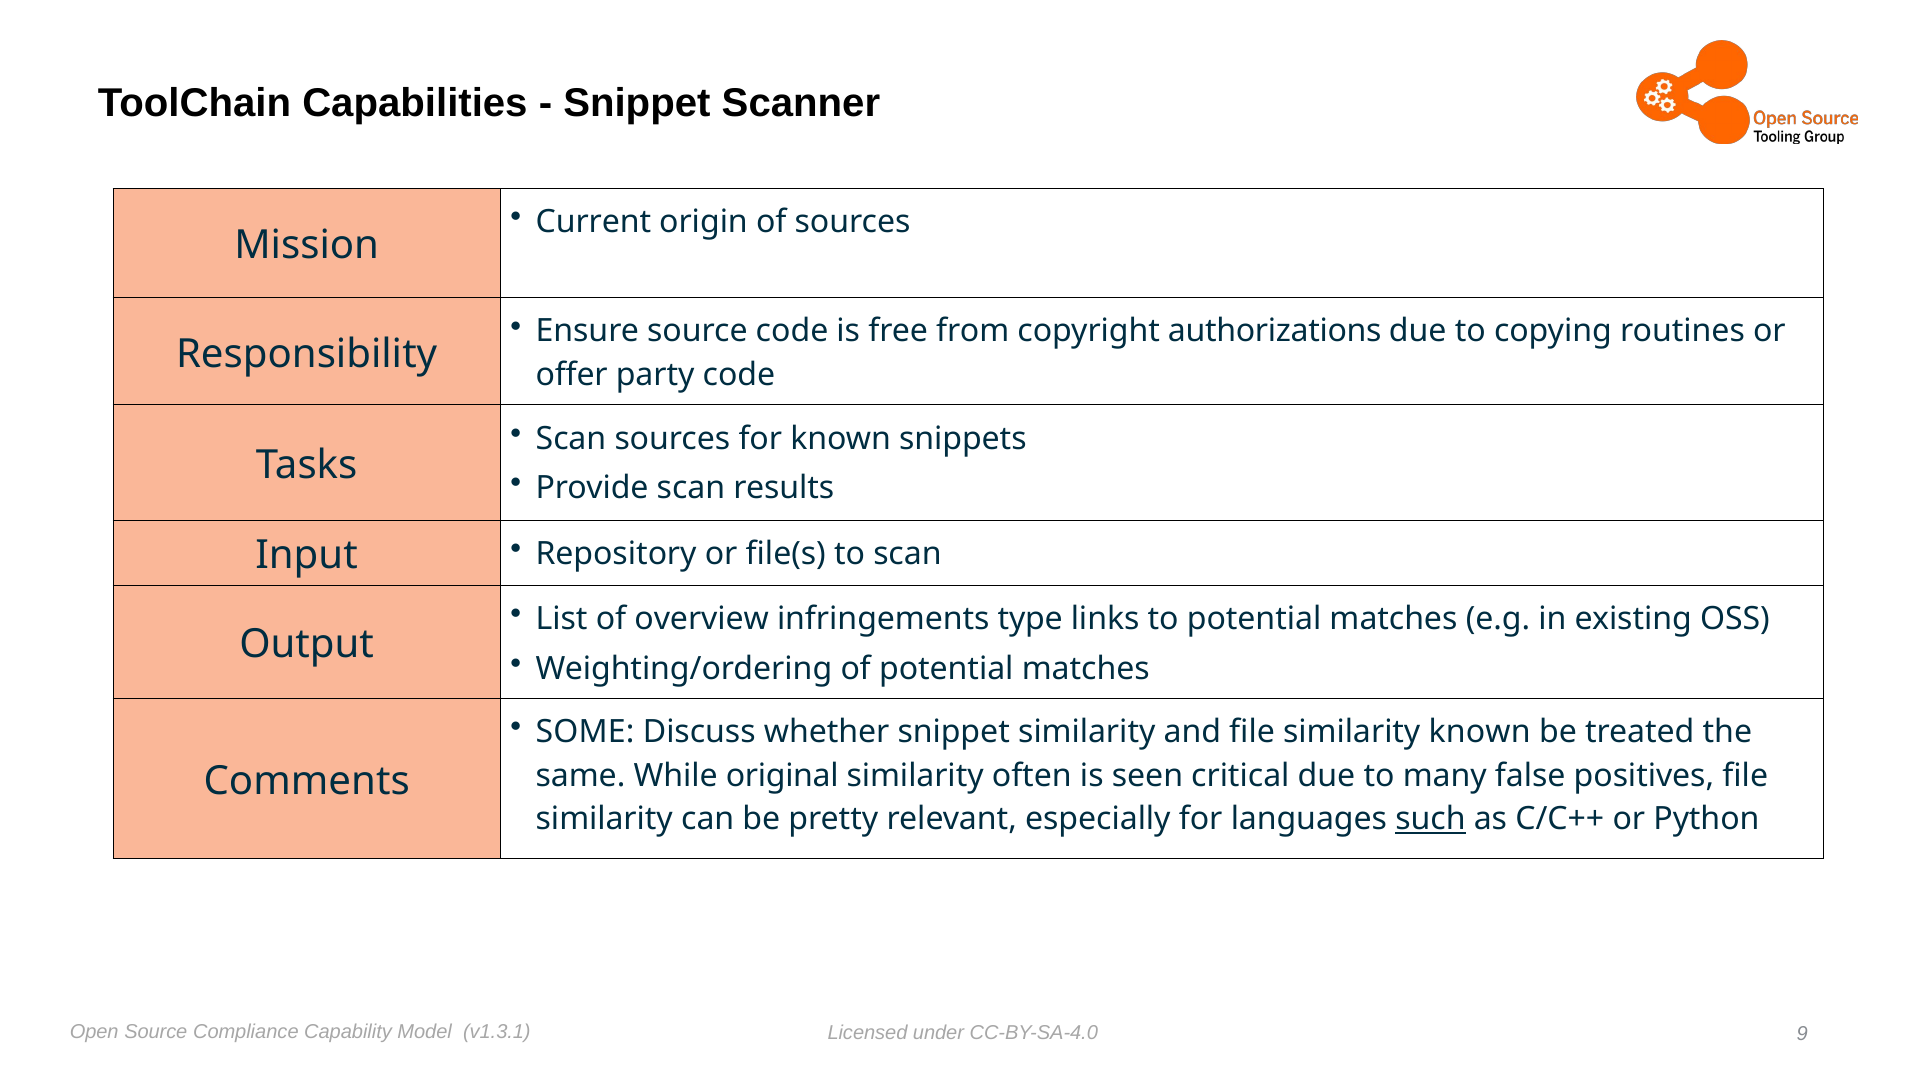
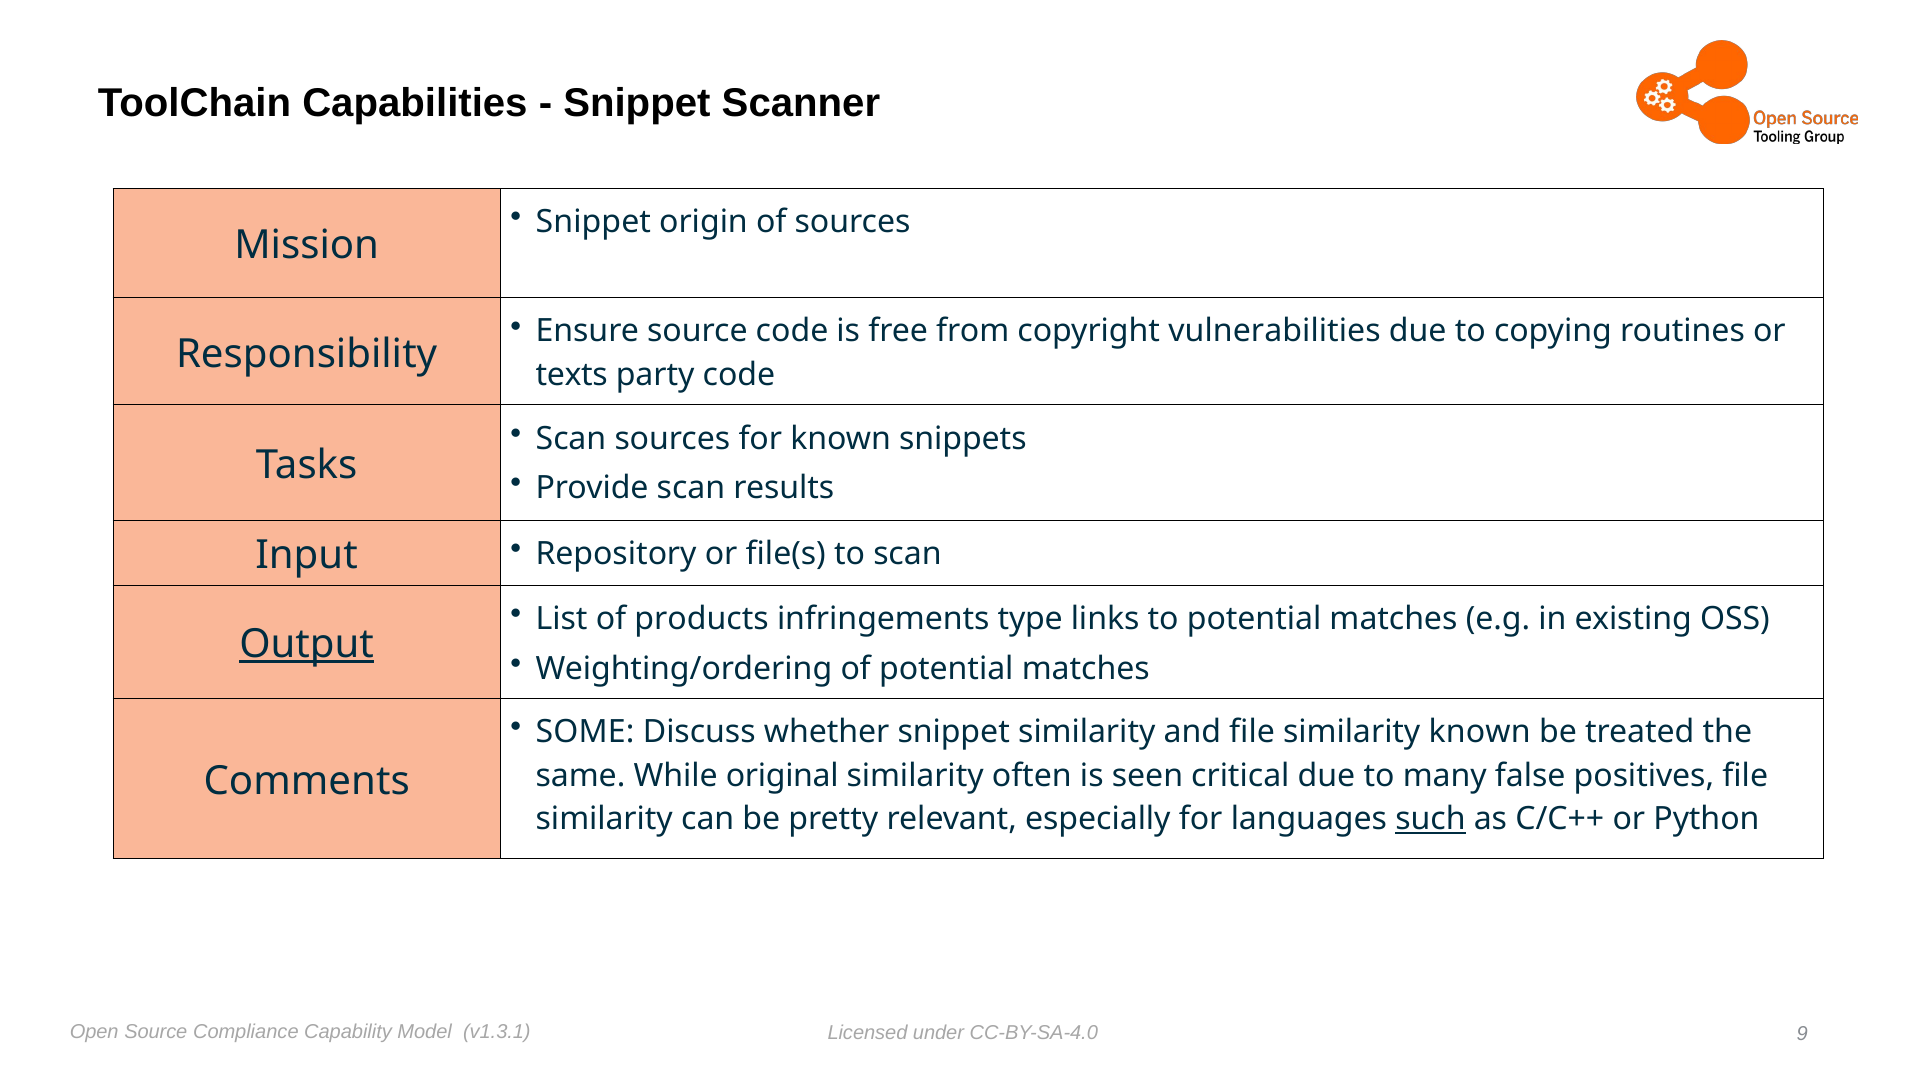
Current: Current -> Snippet (593, 222)
authorizations: authorizations -> vulnerabilities (1275, 331)
offer: offer -> texts (572, 375)
overview: overview -> products (702, 619)
Output underline: none -> present (307, 645)
